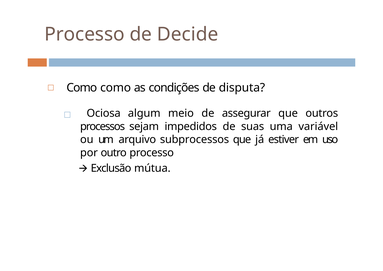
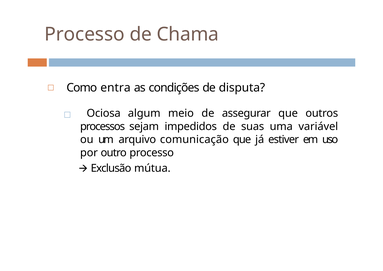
Decide: Decide -> Chama (188, 34)
Como como: como -> entra (115, 88)
subprocessos: subprocessos -> comunicação (194, 139)
